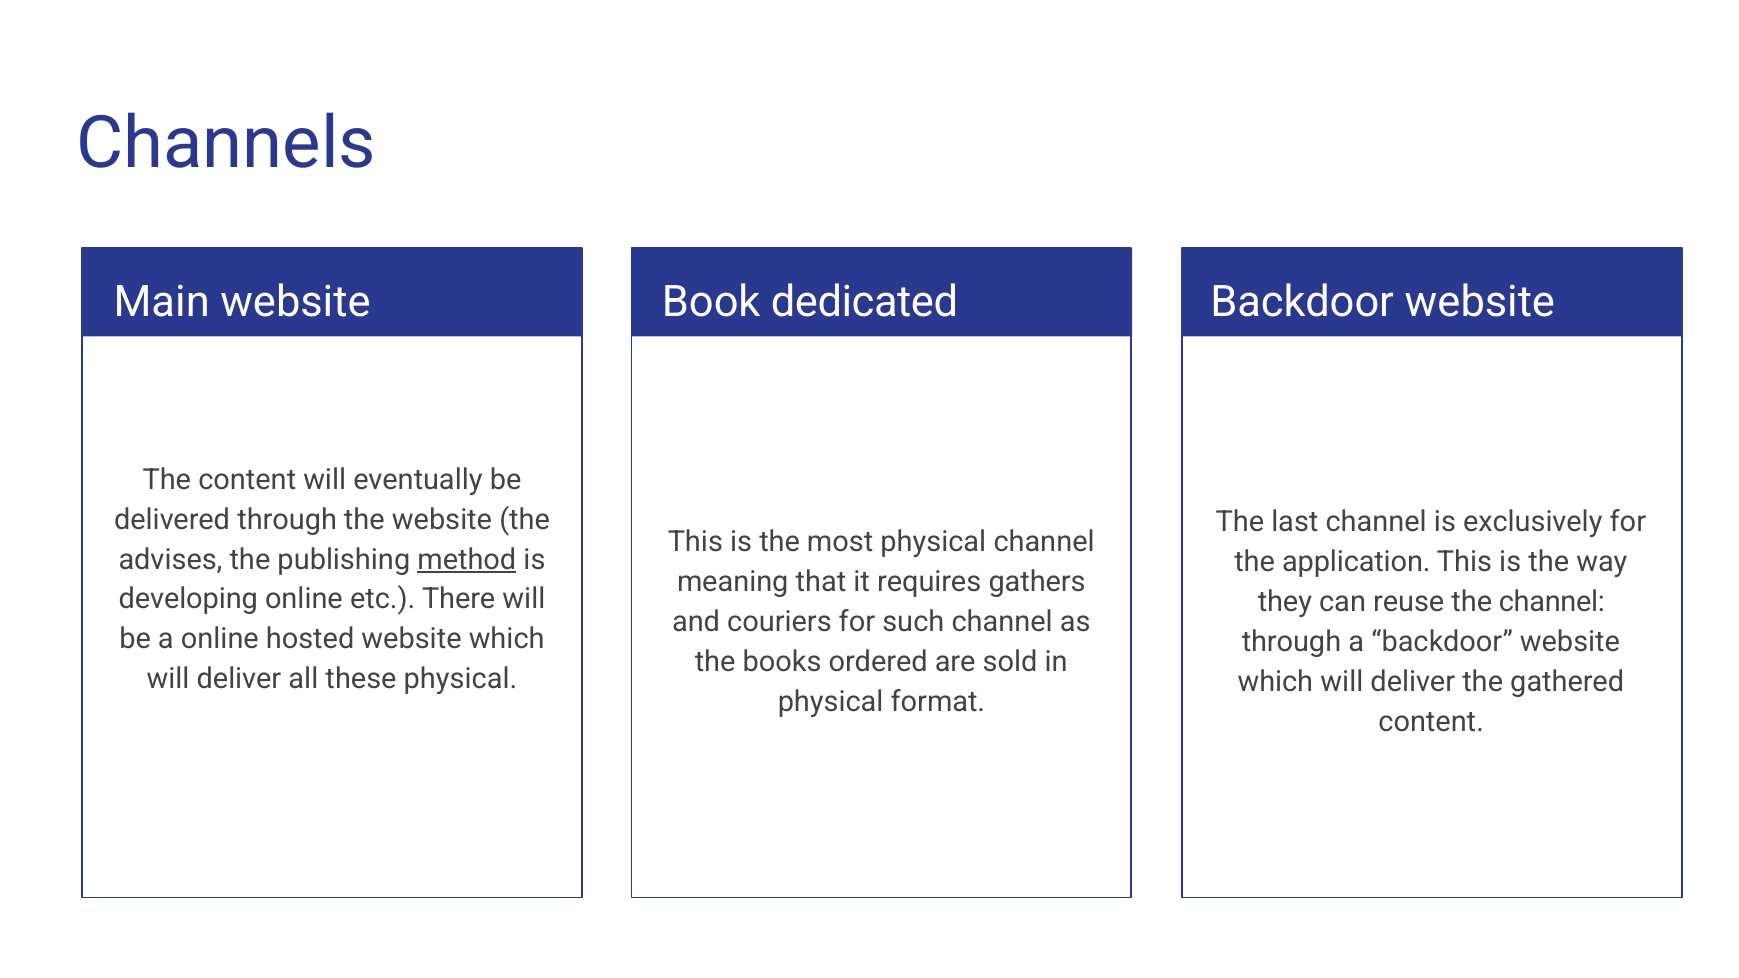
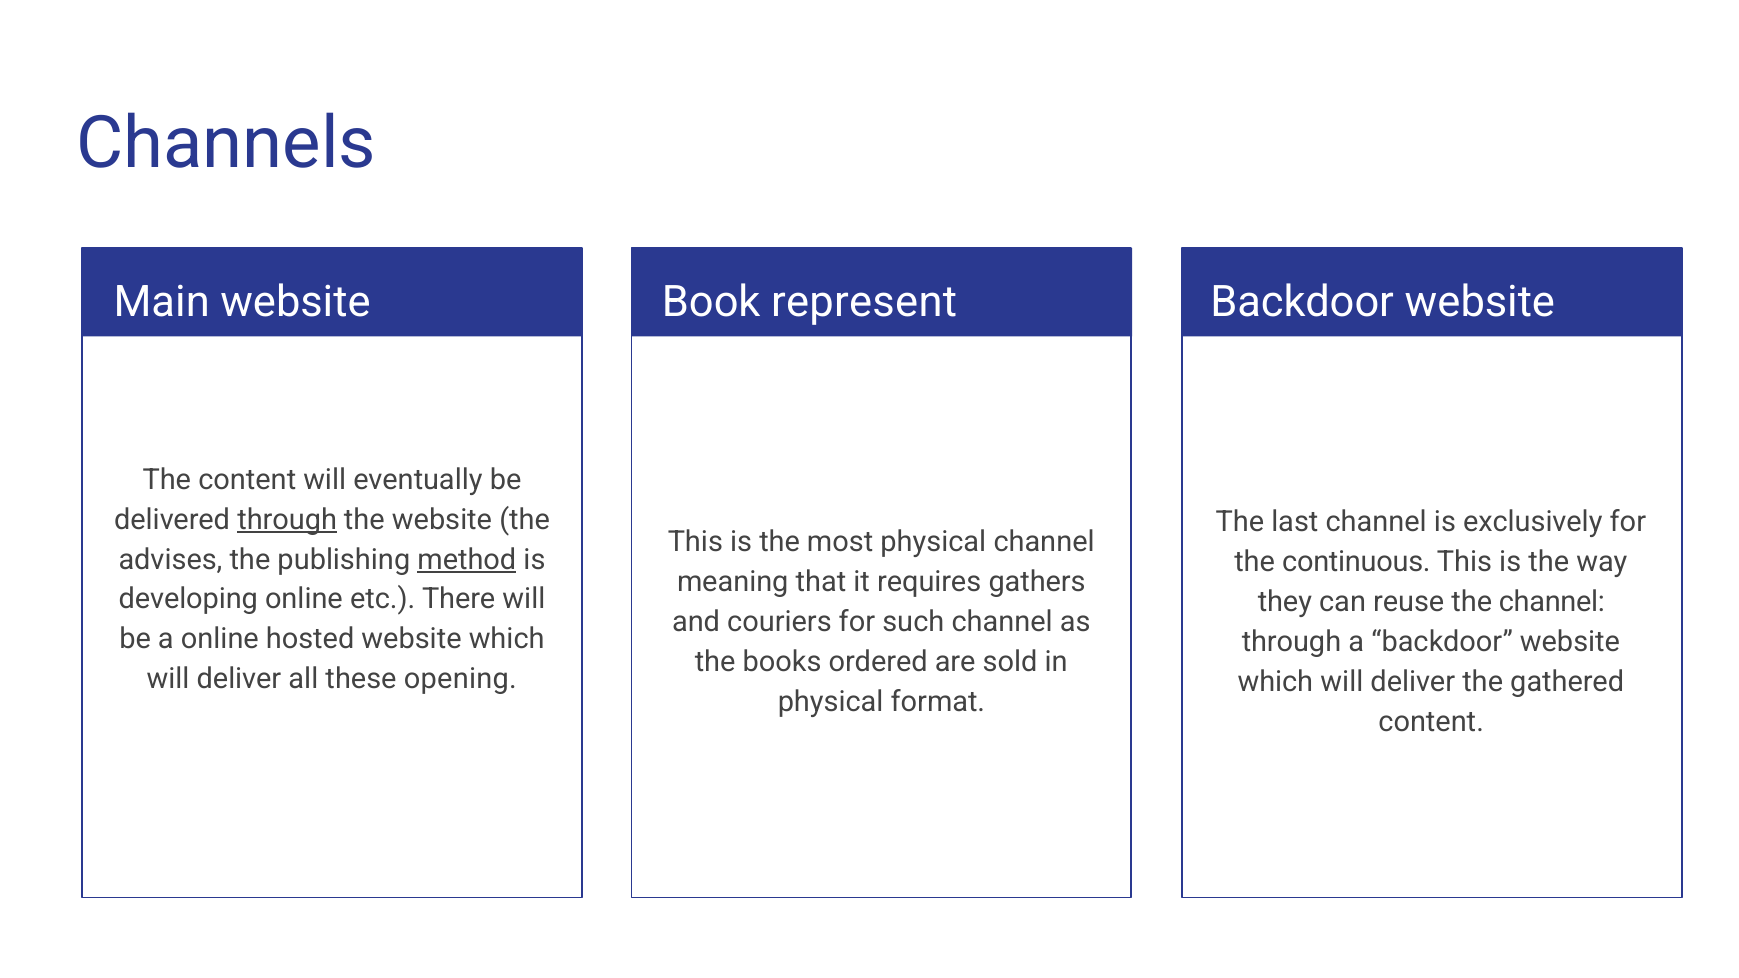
dedicated: dedicated -> represent (864, 303)
through underline: none -> present (287, 520)
application: application -> continuous (1356, 562)
these physical: physical -> opening (460, 680)
